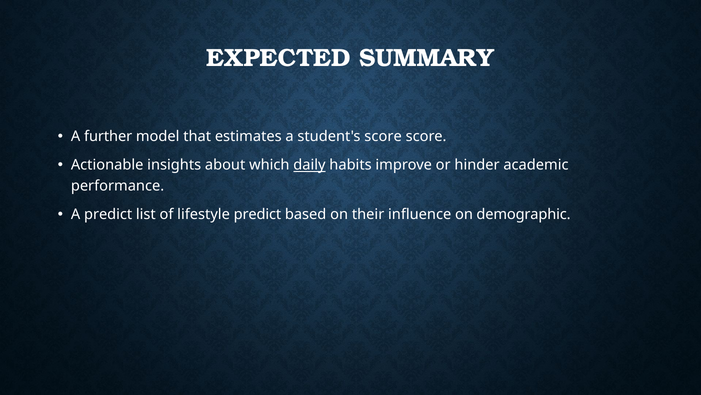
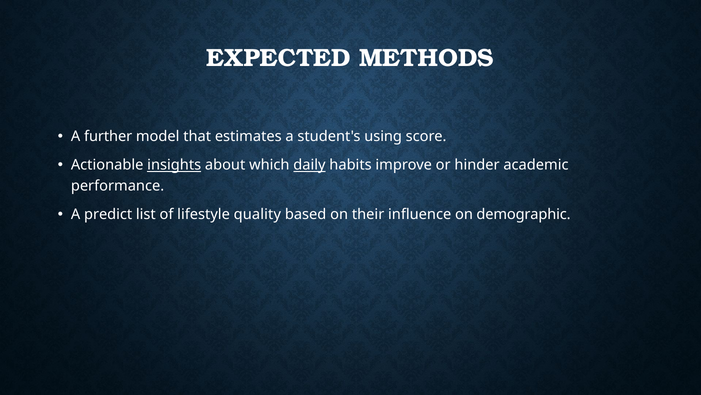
SUMMARY: SUMMARY -> METHODS (426, 58)
student's score: score -> using (383, 136)
insights underline: none -> present (174, 165)
lifestyle predict: predict -> quality (257, 214)
